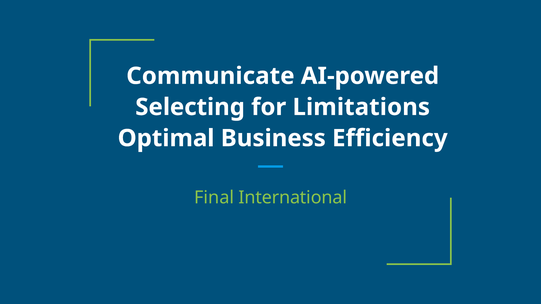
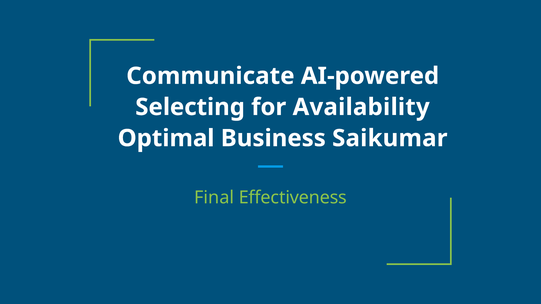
Limitations: Limitations -> Availability (361, 107)
Efficiency: Efficiency -> Saikumar (390, 138)
International: International -> Effectiveness (293, 198)
